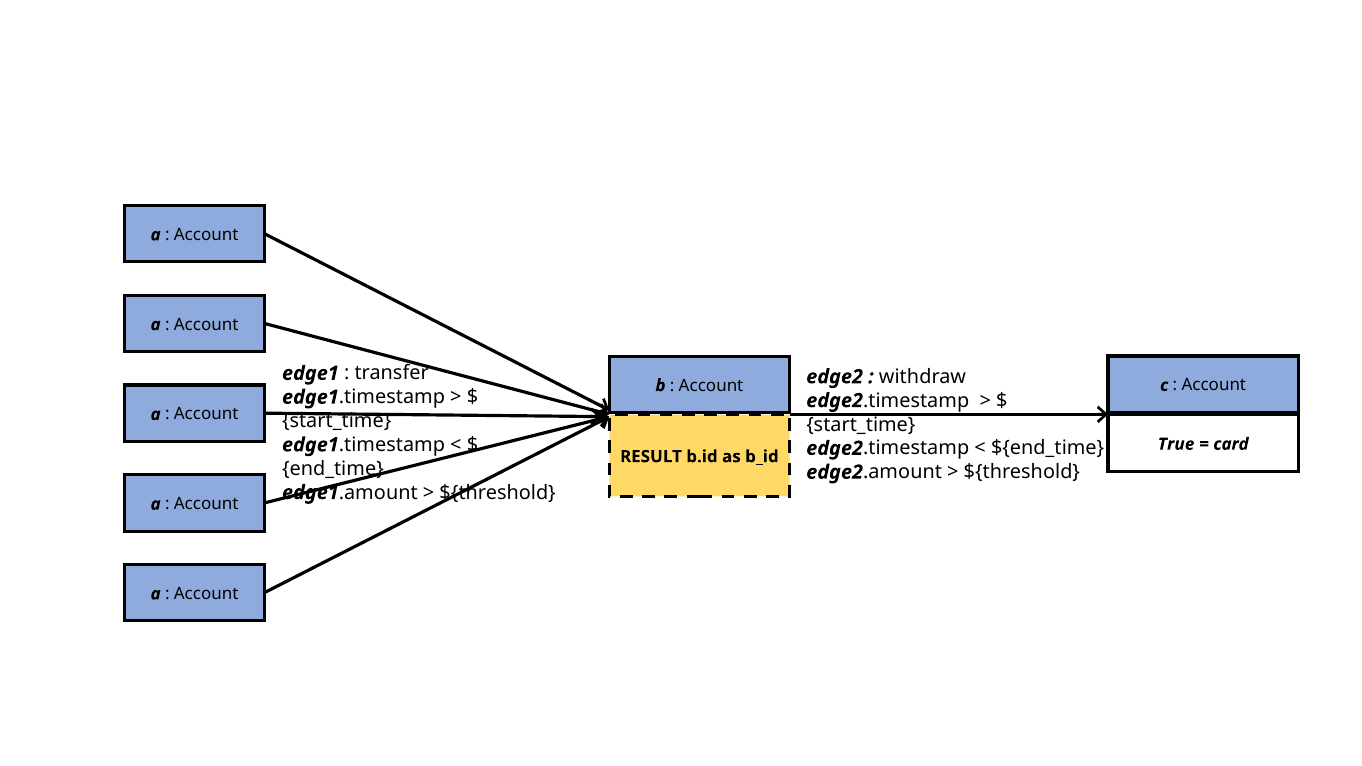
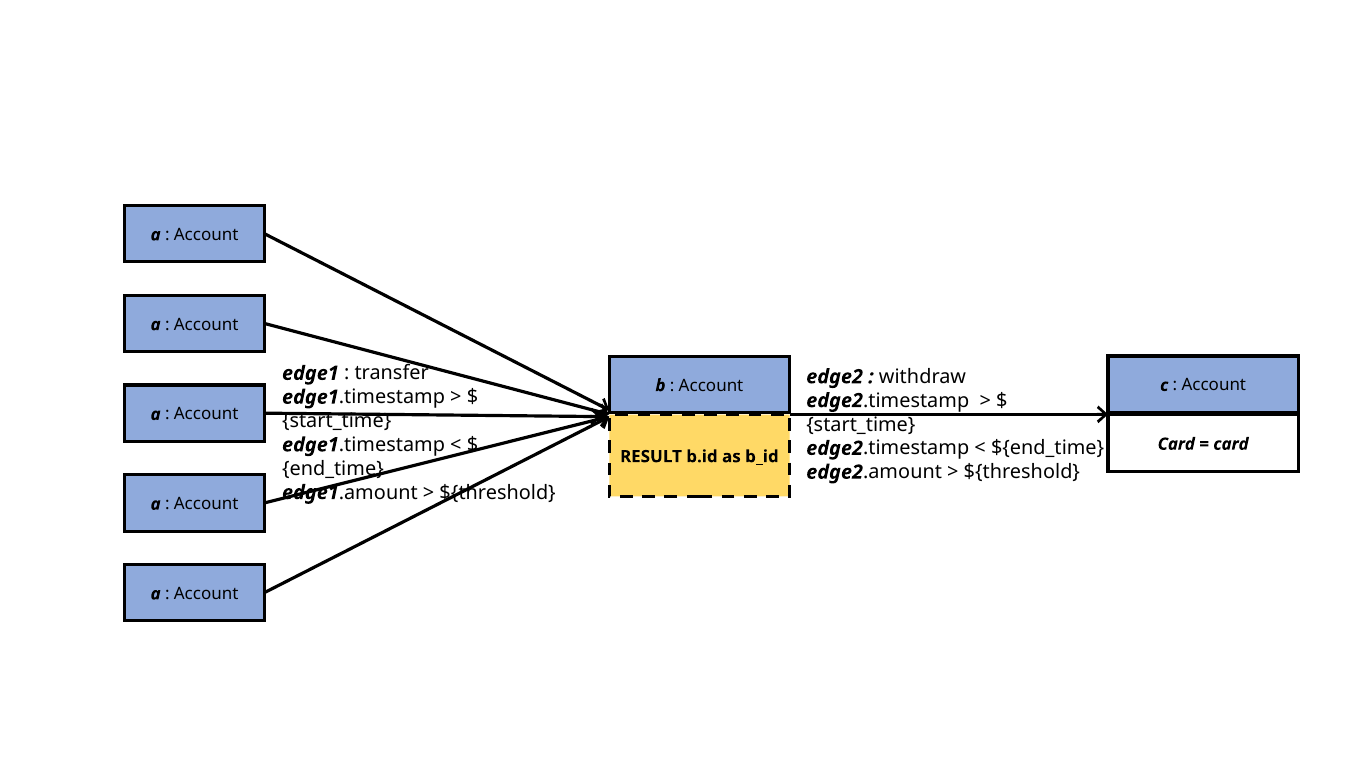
True: True -> Card (1176, 444)
